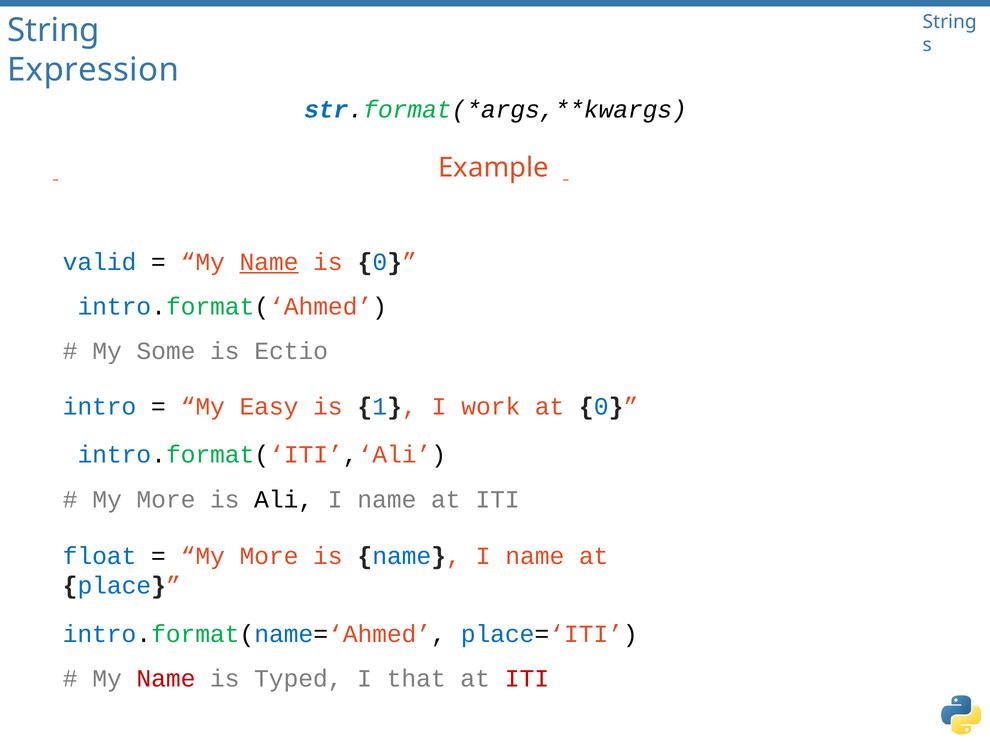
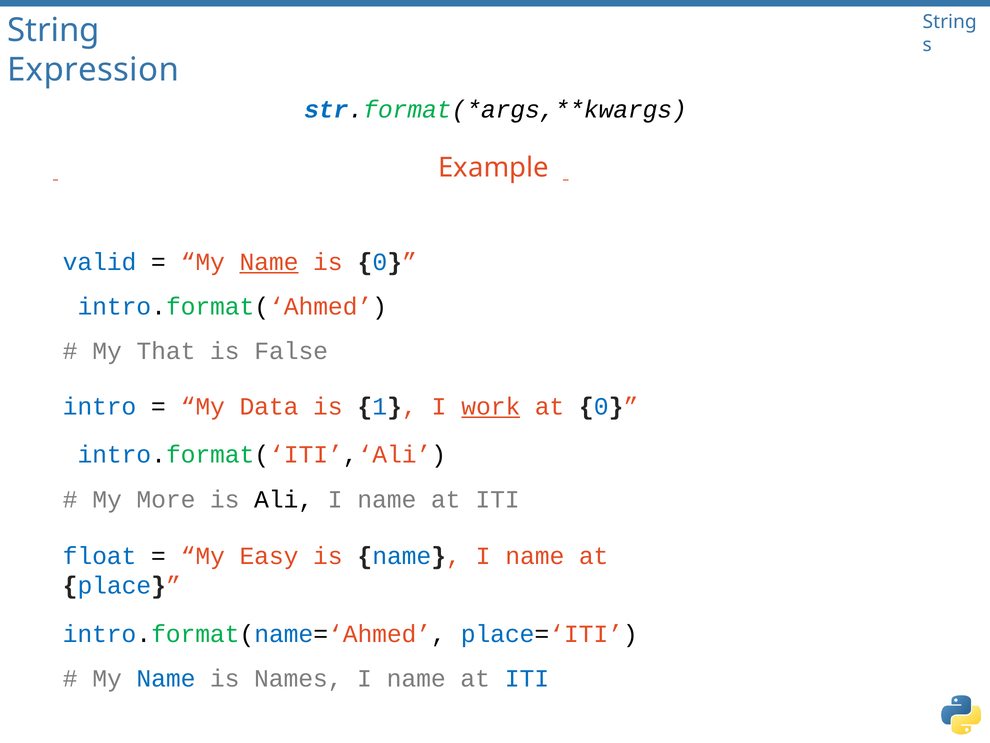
Some: Some -> That (166, 351)
Ectio: Ectio -> False (291, 351)
Easy: Easy -> Data (269, 406)
work underline: none -> present (491, 406)
More: More -> Easy (269, 556)
Name colour: red -> blue (166, 678)
Typed: Typed -> Names (298, 678)
that: that -> name (416, 678)
ITI colour: red -> blue (527, 678)
